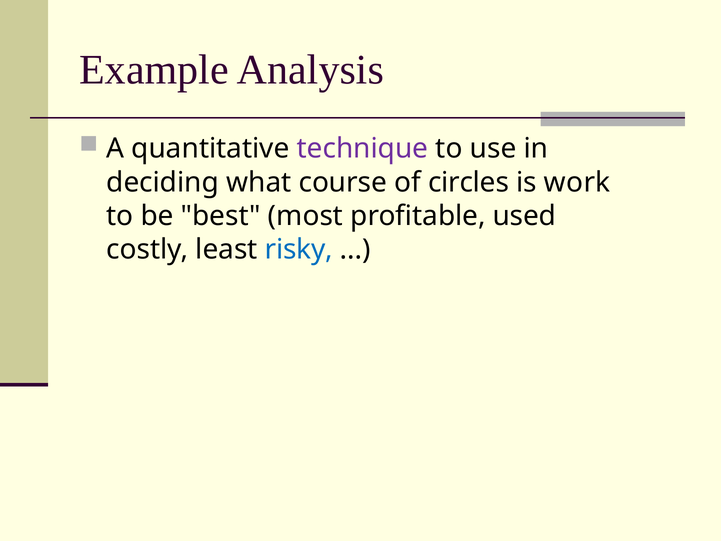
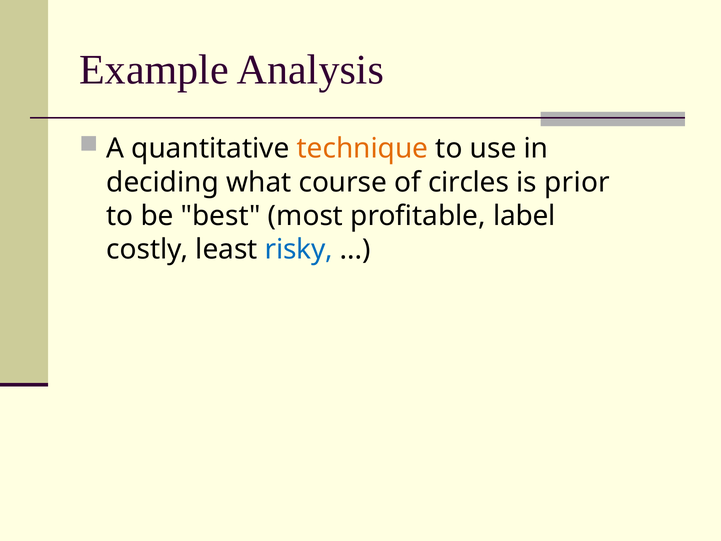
technique colour: purple -> orange (362, 149)
work: work -> prior (577, 182)
used: used -> label (524, 216)
